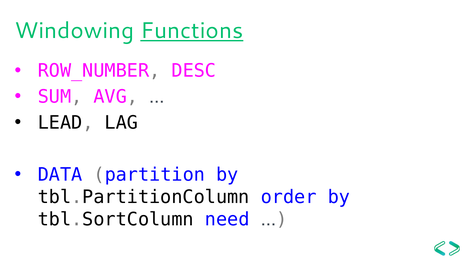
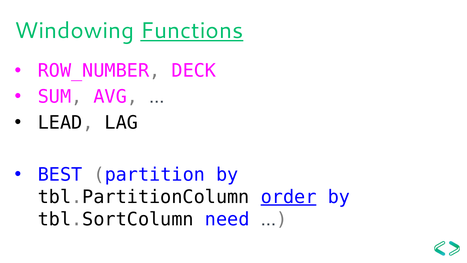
DESC: DESC -> DECK (194, 71)
DATA: DATA -> BEST (60, 175)
order underline: none -> present (289, 197)
